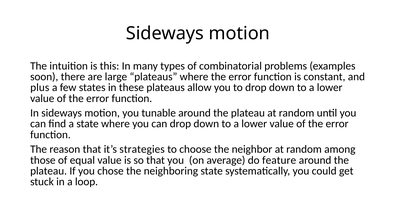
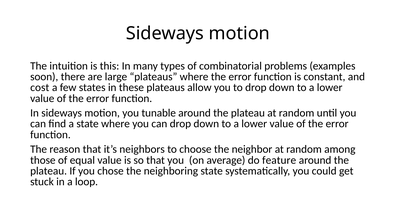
plus: plus -> cost (40, 87)
strategies: strategies -> neighbors (142, 149)
